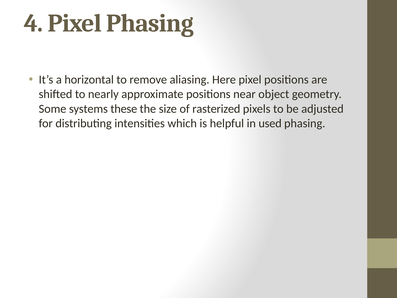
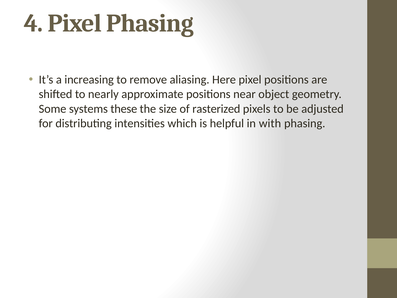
horizontal: horizontal -> increasing (89, 80)
used: used -> with (270, 123)
